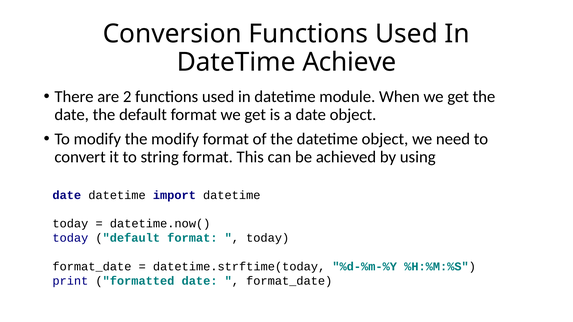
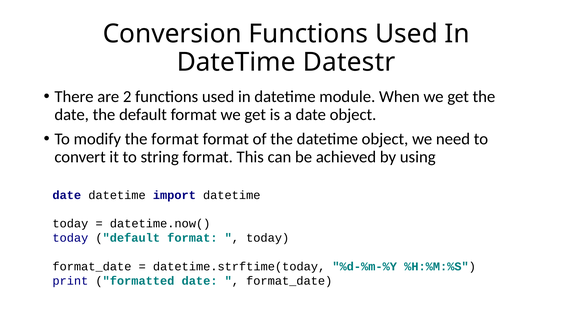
Achieve: Achieve -> Datestr (349, 62)
the modify: modify -> format (175, 139)
